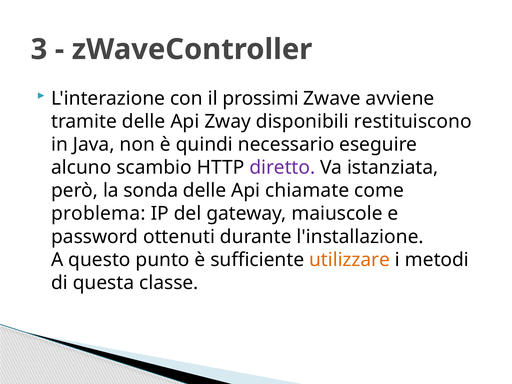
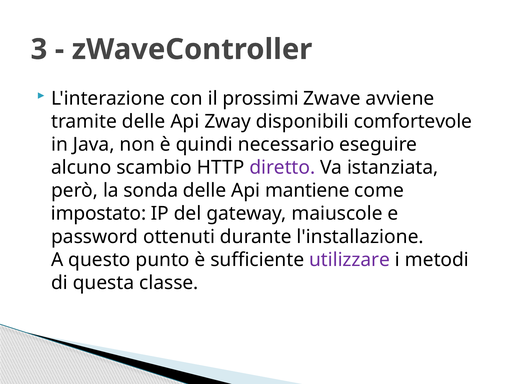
restituiscono: restituiscono -> comfortevole (413, 121)
chiamate: chiamate -> mantiene (307, 191)
problema: problema -> impostato (99, 214)
utilizzare colour: orange -> purple (350, 260)
